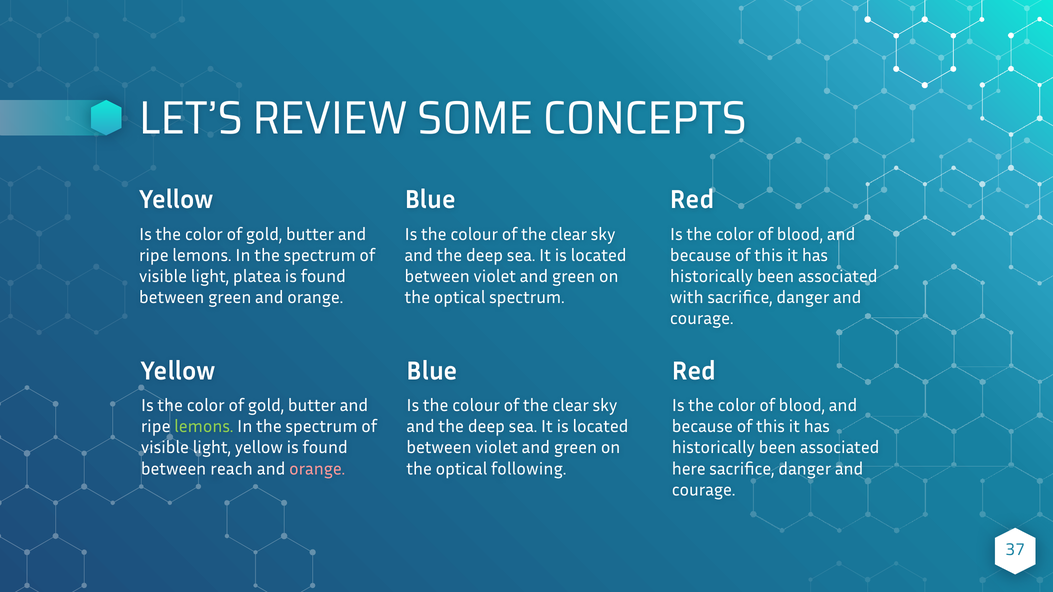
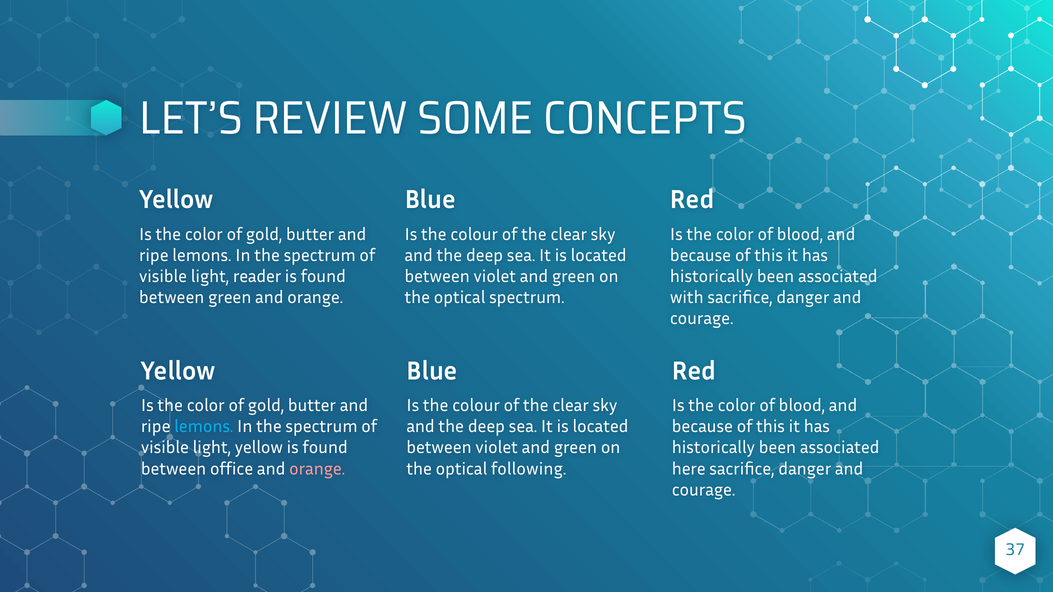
platea: platea -> reader (257, 276)
lemons colour: light green -> light blue (204, 427)
reach: reach -> office (232, 469)
